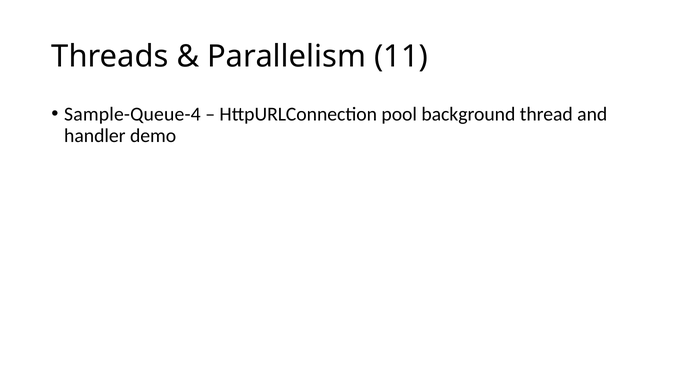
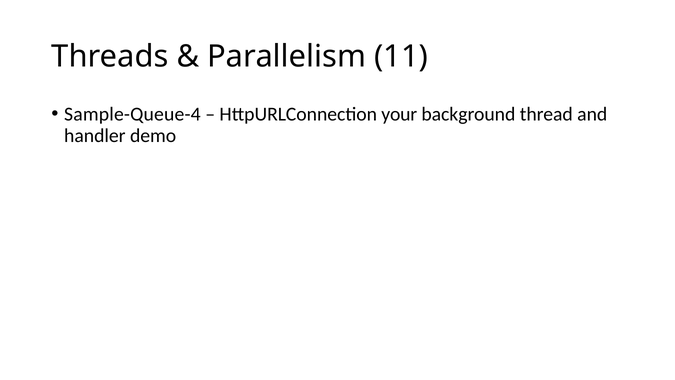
pool: pool -> your (399, 114)
